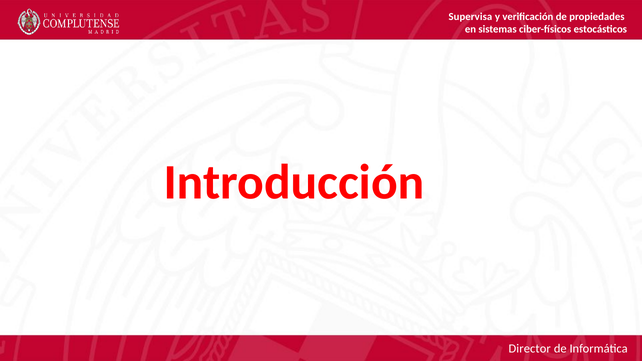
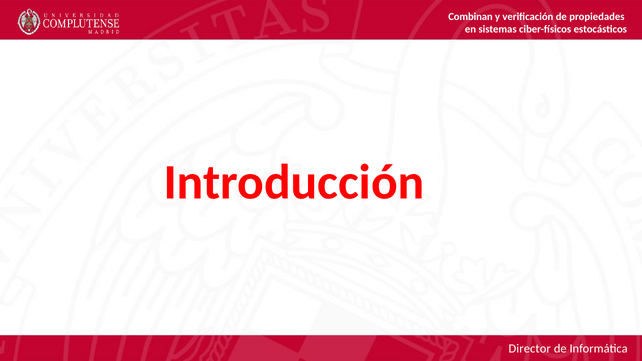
Supervisa: Supervisa -> Combinan (471, 17)
